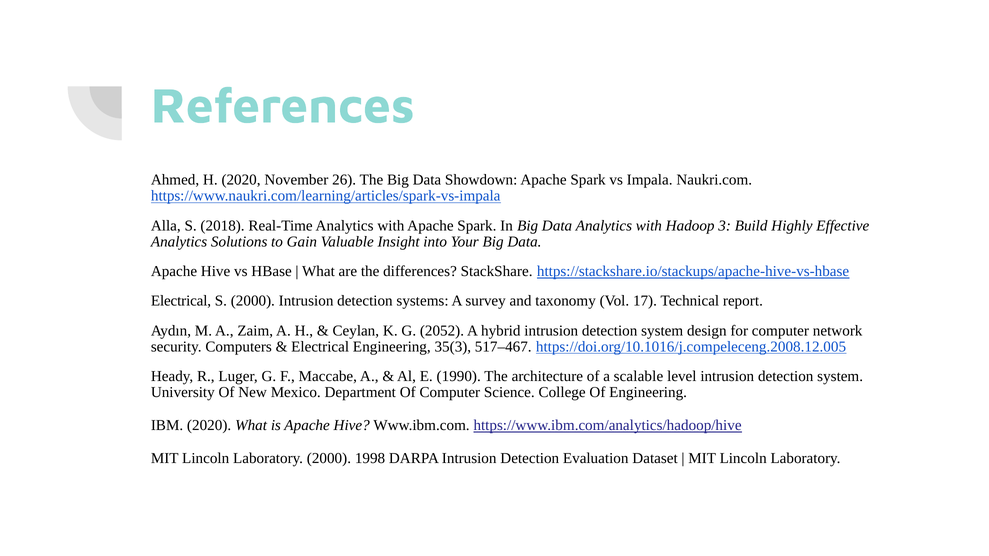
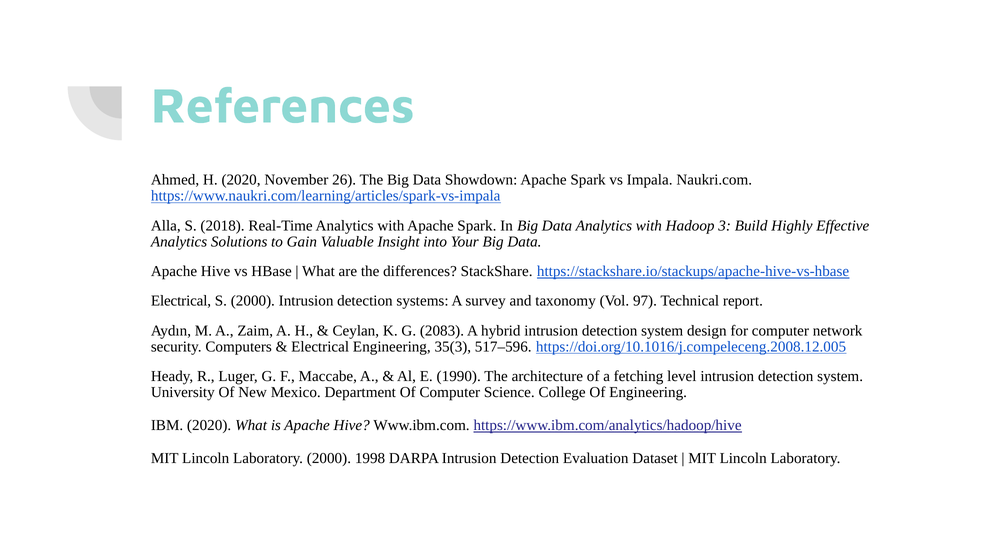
17: 17 -> 97 (645, 301)
2052: 2052 -> 2083 (442, 331)
517–467: 517–467 -> 517–596 (503, 347)
scalable: scalable -> fetching (638, 376)
